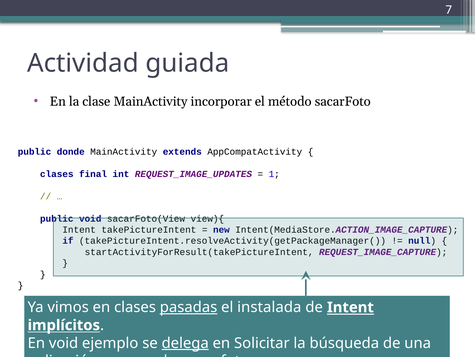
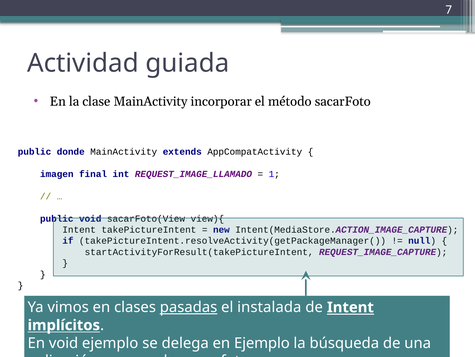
clases: clases -> imagen (57, 174)
REQUEST_IMAGE_UPDATES: REQUEST_IMAGE_UPDATES -> REQUEST_IMAGE_LLAMADO (193, 174)
delega underline: present -> none (185, 342)
en Solicitar: Solicitar -> Ejemplo (262, 342)
